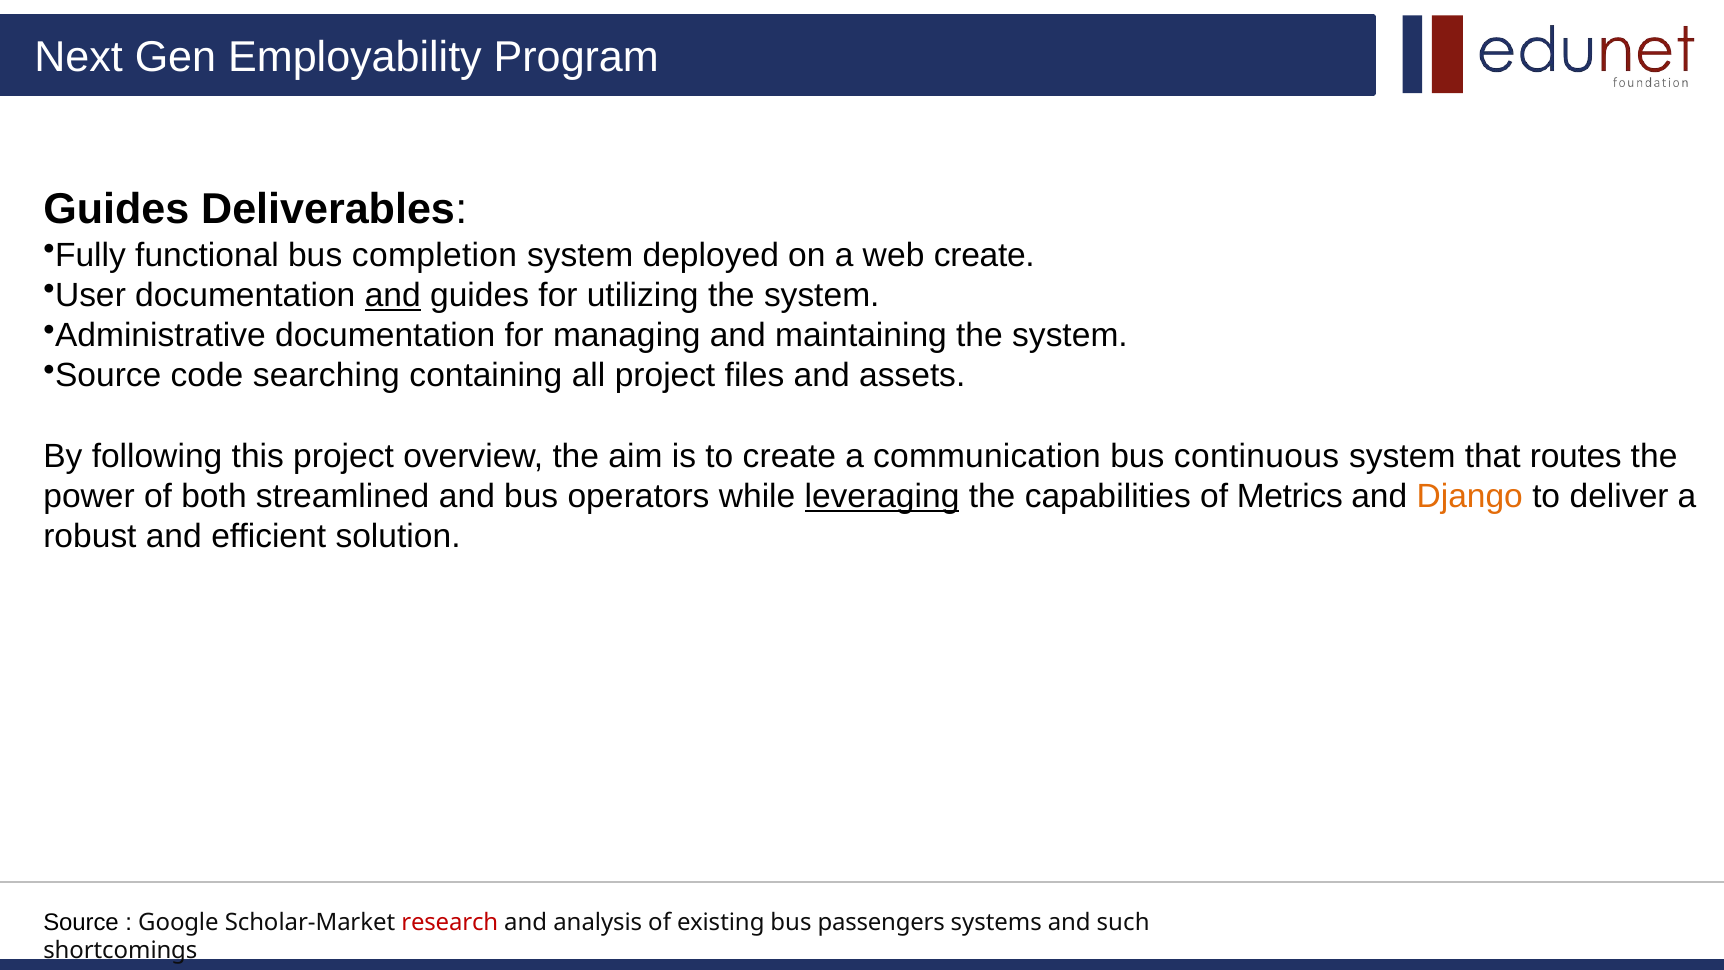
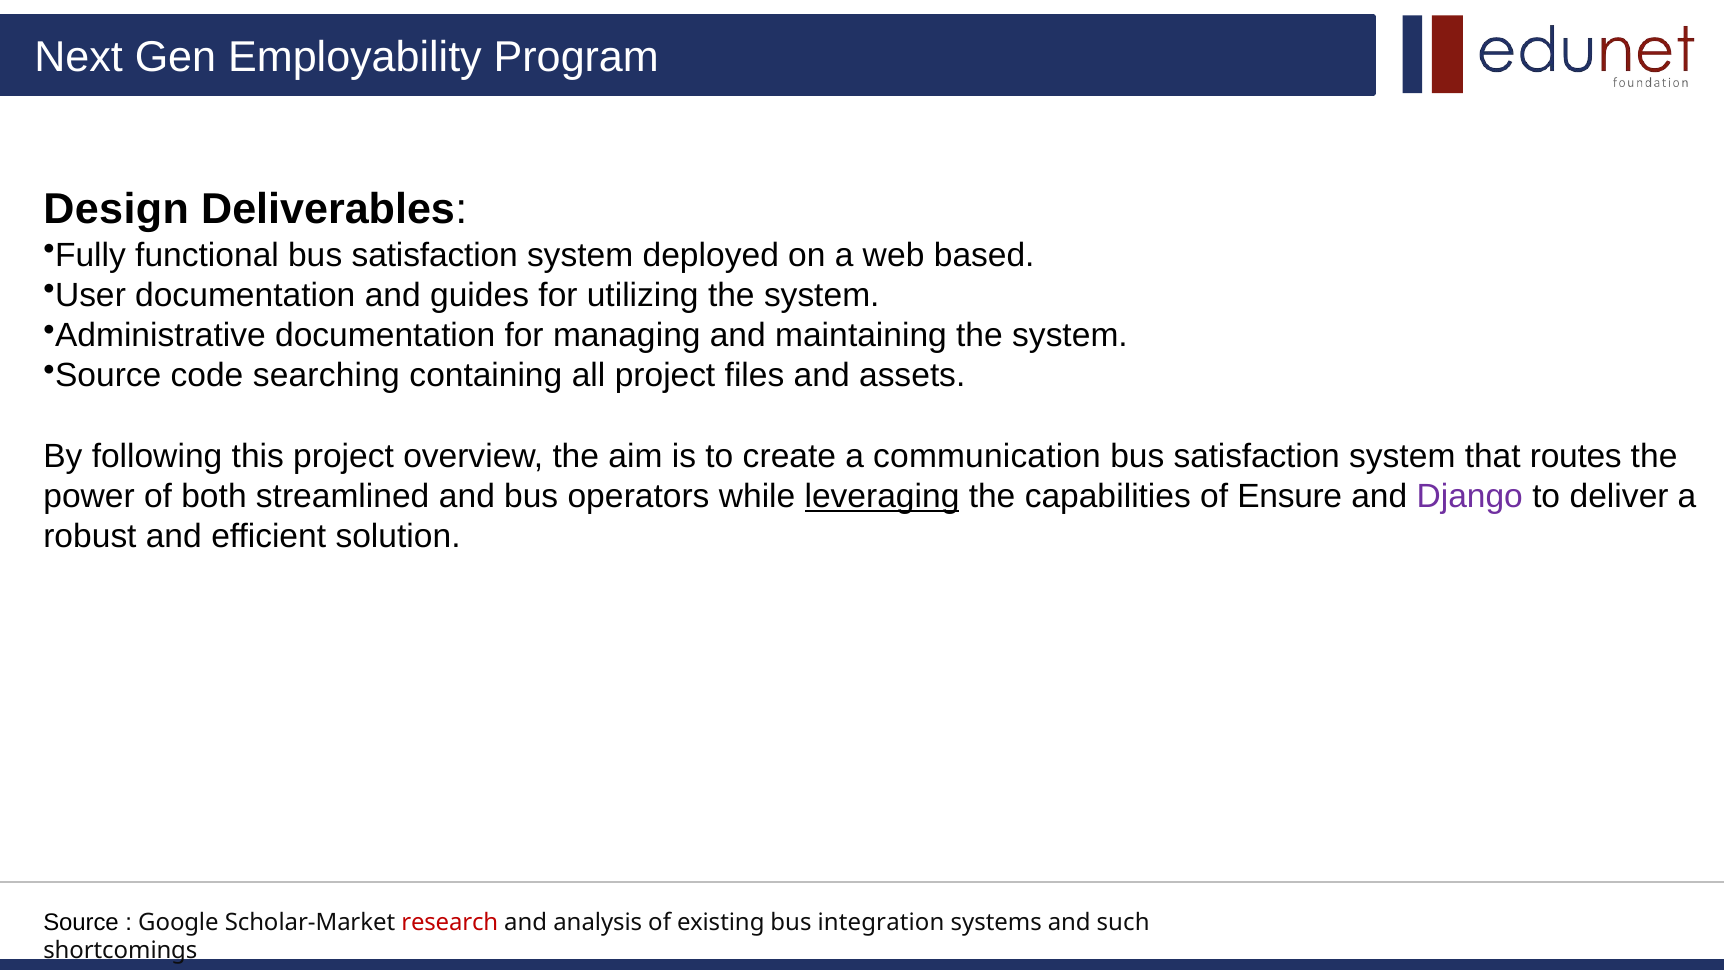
Guides: Guides -> Design (116, 210)
functional bus completion: completion -> satisfaction (435, 255)
web create: create -> based (984, 255)
and underline: present -> none (393, 295)
continuous: continuous -> satisfaction (1257, 456)
Metrics: Metrics -> Ensure (1290, 496)
Django colour: orange -> purple (1470, 496)
passengers: passengers -> integration (881, 922)
